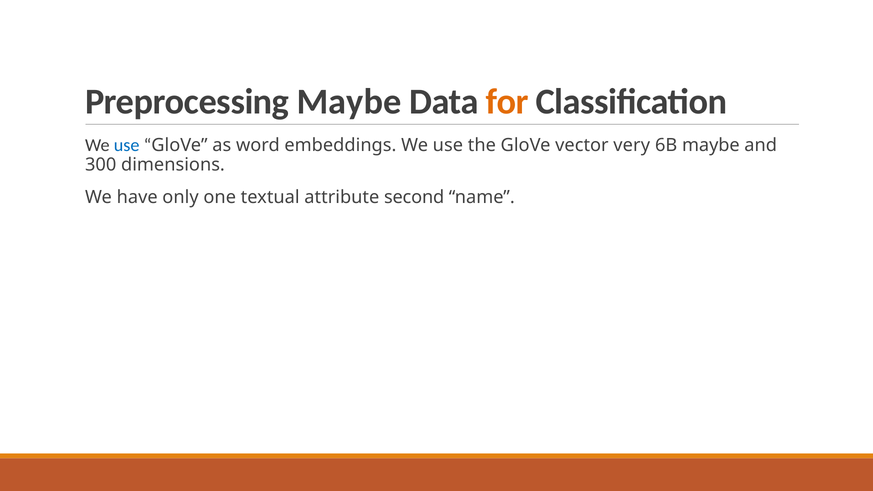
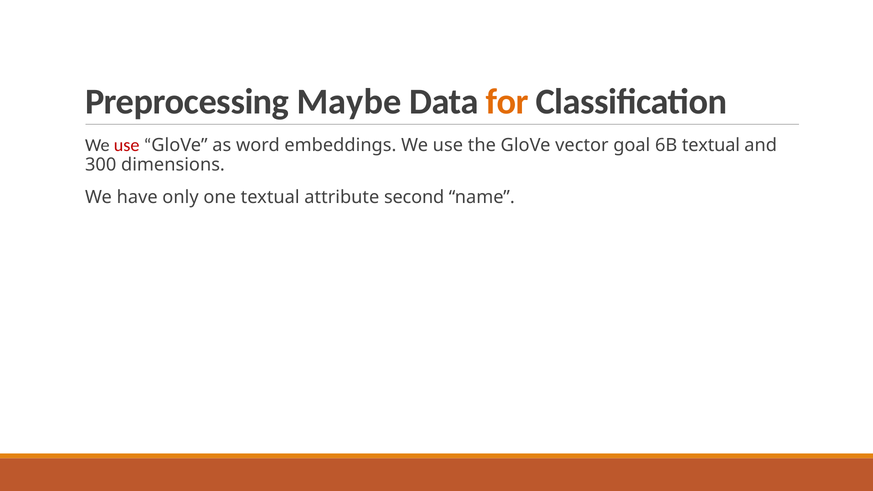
use colour: blue -> red (127, 145)
very: very -> goal (632, 145)
6B maybe: maybe -> textual (711, 145)
